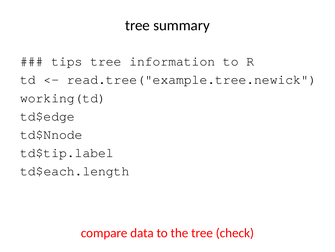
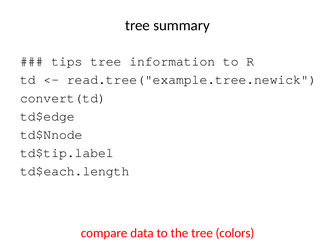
working(td: working(td -> convert(td (63, 98)
check: check -> colors (235, 232)
